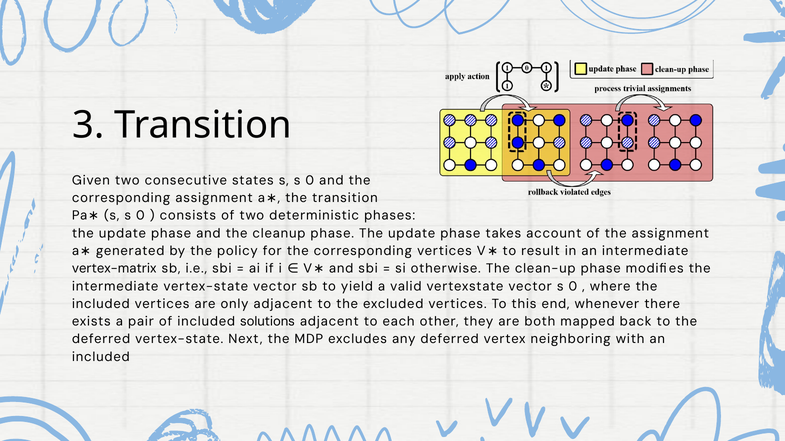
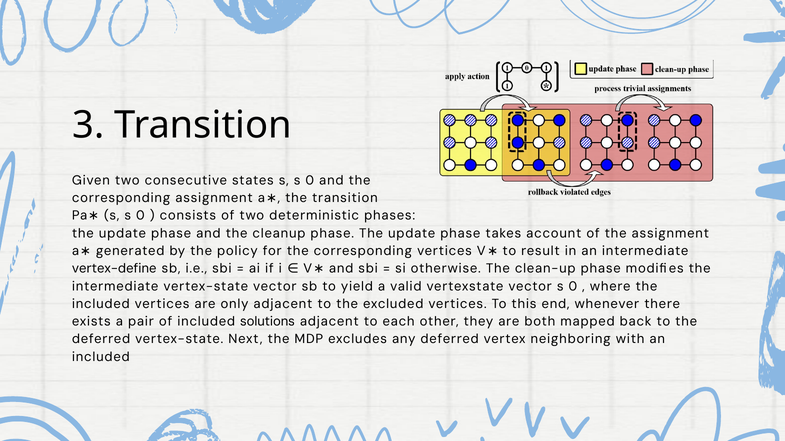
vertex-matrix: vertex-matrix -> vertex-define (114, 269)
